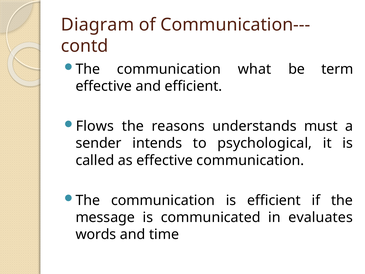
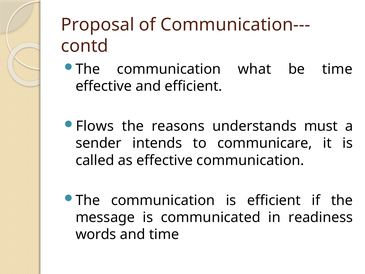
Diagram: Diagram -> Proposal (98, 25)
be term: term -> time (337, 69)
psychological: psychological -> communicare (265, 143)
evaluates: evaluates -> readiness (321, 217)
